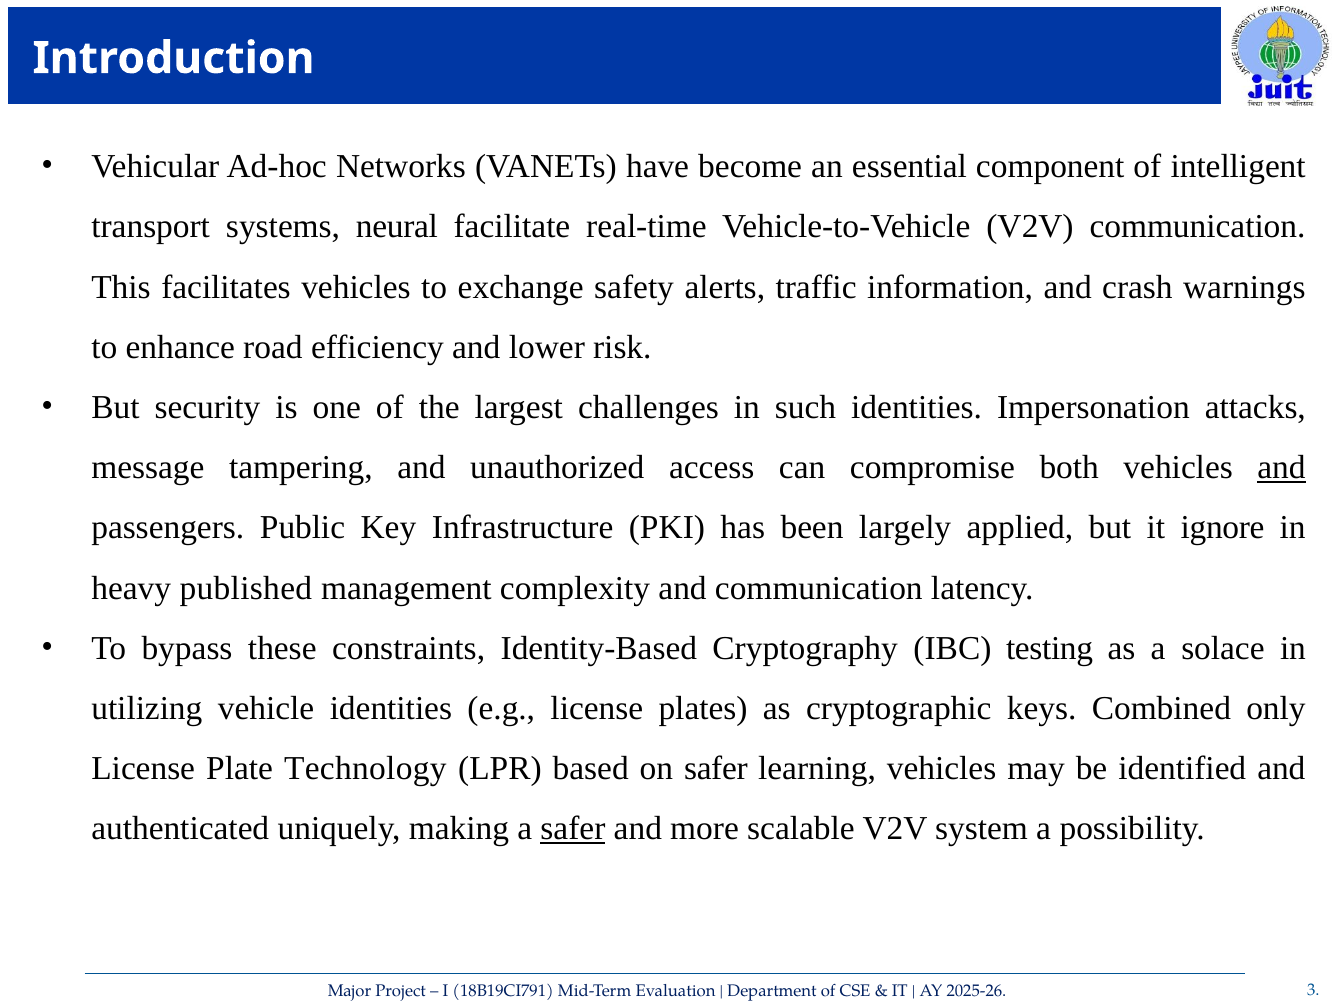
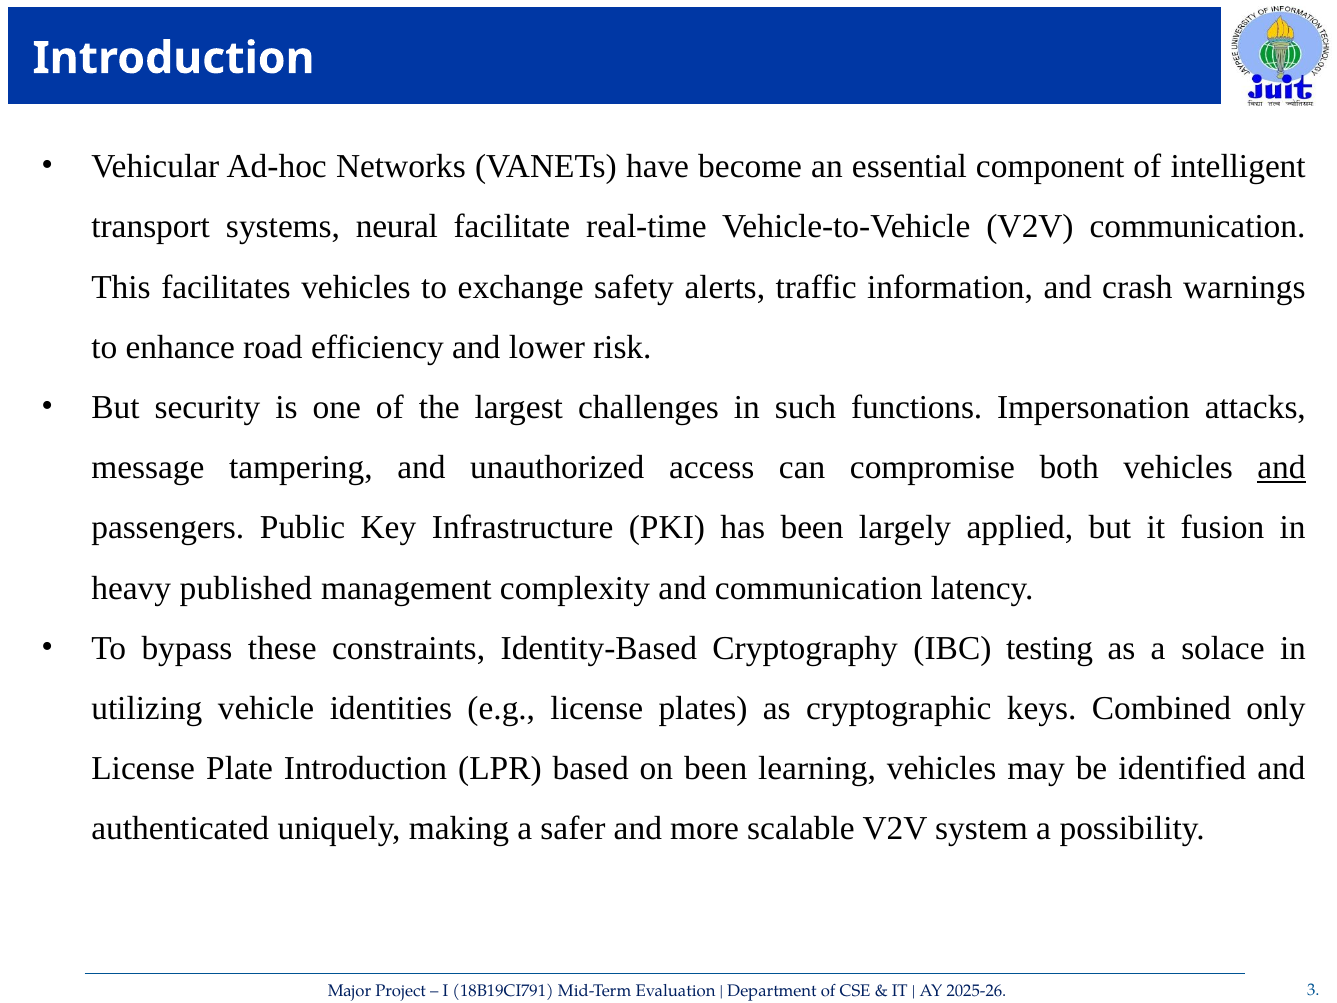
such identities: identities -> functions (917, 407)
ignore: ignore -> fusion (1222, 528)
Plate Technology: Technology -> Introduction (366, 768)
on safer: safer -> been (716, 768)
safer underline: present -> none (573, 829)
